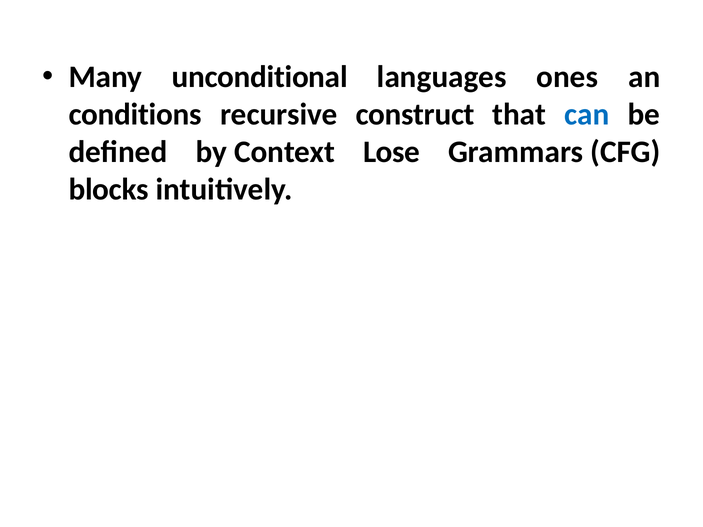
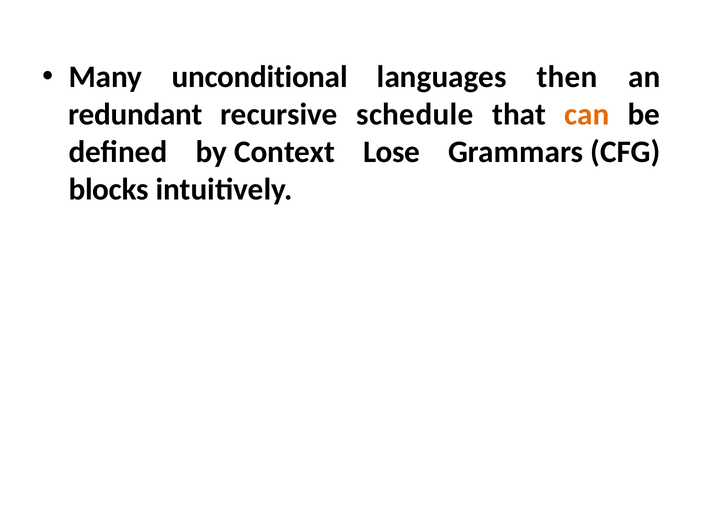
ones: ones -> then (567, 77)
conditions: conditions -> redundant (135, 115)
construct: construct -> schedule (415, 115)
can colour: blue -> orange (587, 115)
